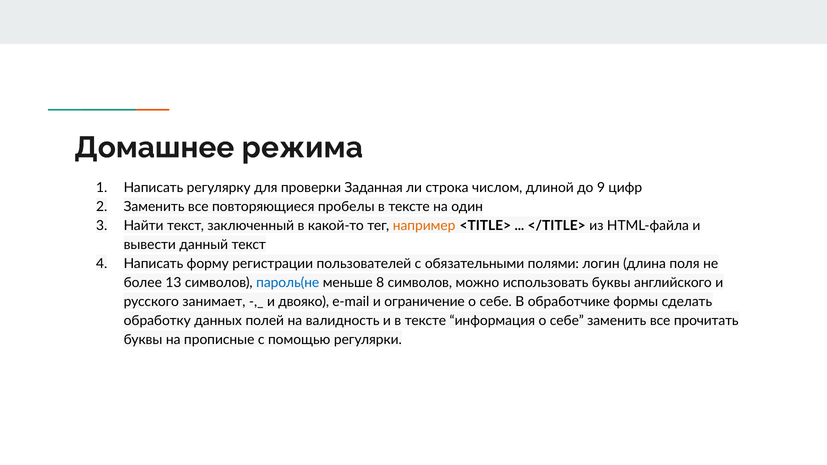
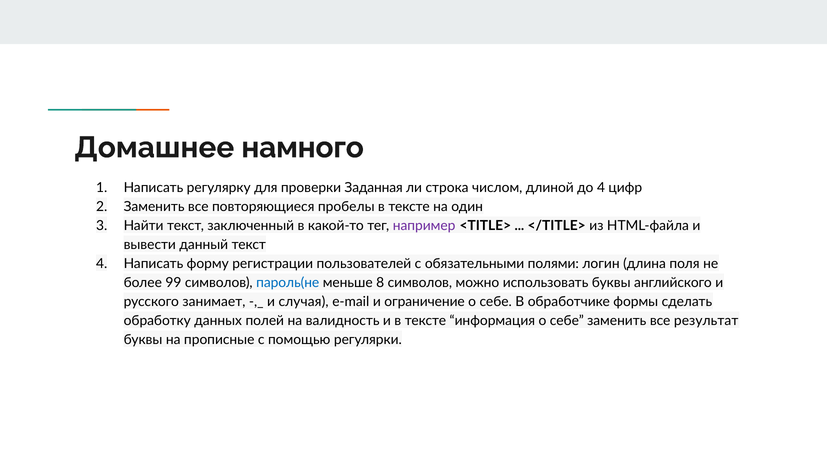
режима: режима -> намного (303, 148)
до 9: 9 -> 4 (601, 188)
например colour: orange -> purple (424, 226)
13: 13 -> 99 (173, 283)
двояко: двояко -> случая (304, 302)
прочитать: прочитать -> результат (706, 321)
